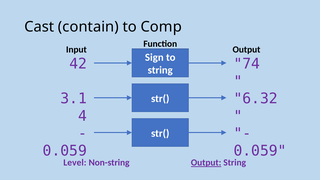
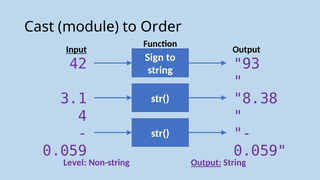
contain: contain -> module (88, 27)
Comp: Comp -> Order (161, 27)
Input underline: none -> present (76, 50)
74: 74 -> 93 (247, 64)
6.32: 6.32 -> 8.38 (256, 99)
